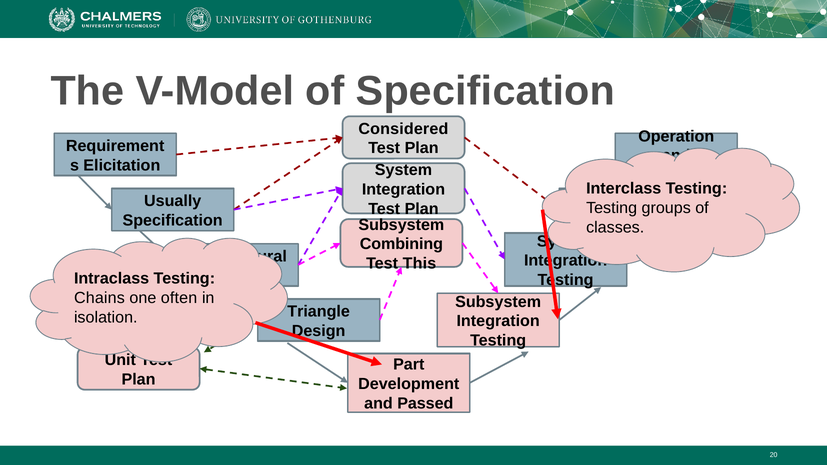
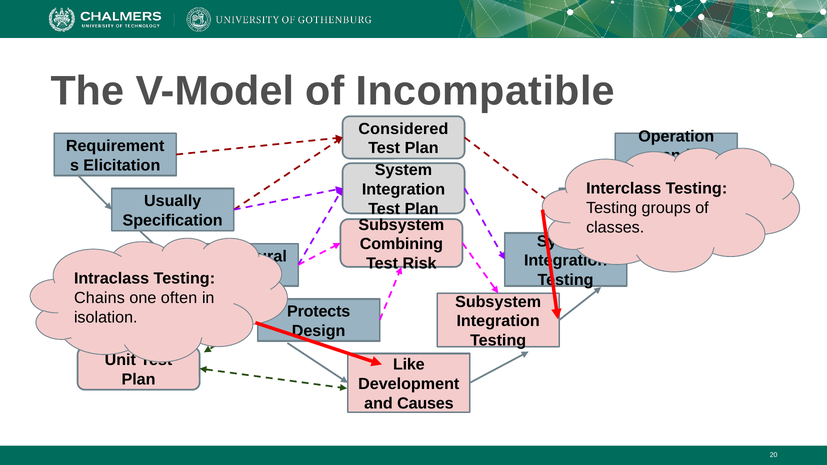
of Specification: Specification -> Incompatible (485, 91)
This: This -> Risk (420, 263)
Triangle: Triangle -> Protects (319, 312)
Part: Part -> Like (409, 365)
Passed: Passed -> Causes (425, 403)
